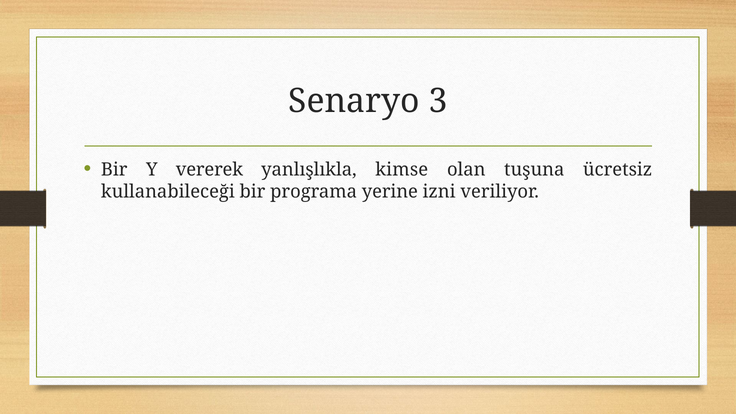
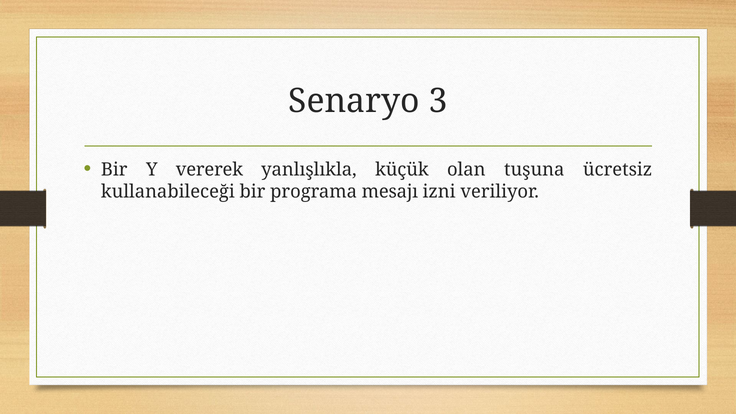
kimse: kimse -> küçük (402, 169)
yerine: yerine -> mesajı (390, 192)
